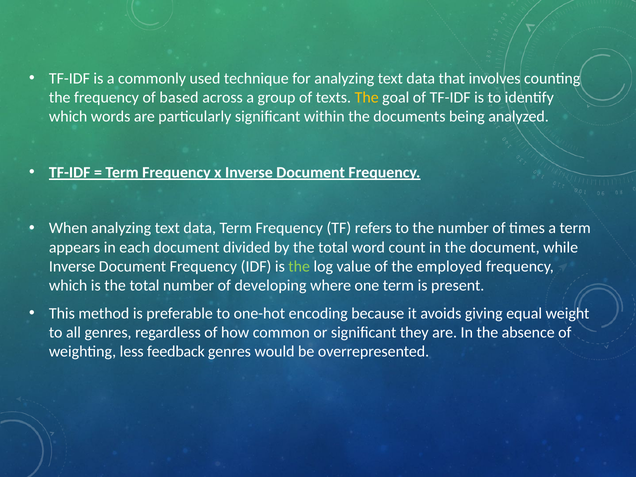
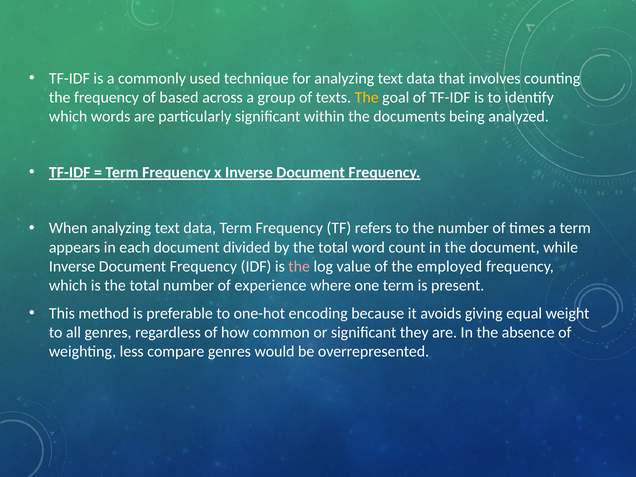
the colour: light green -> pink (299, 266)
developing: developing -> experience (271, 285)
feedback: feedback -> compare (176, 352)
